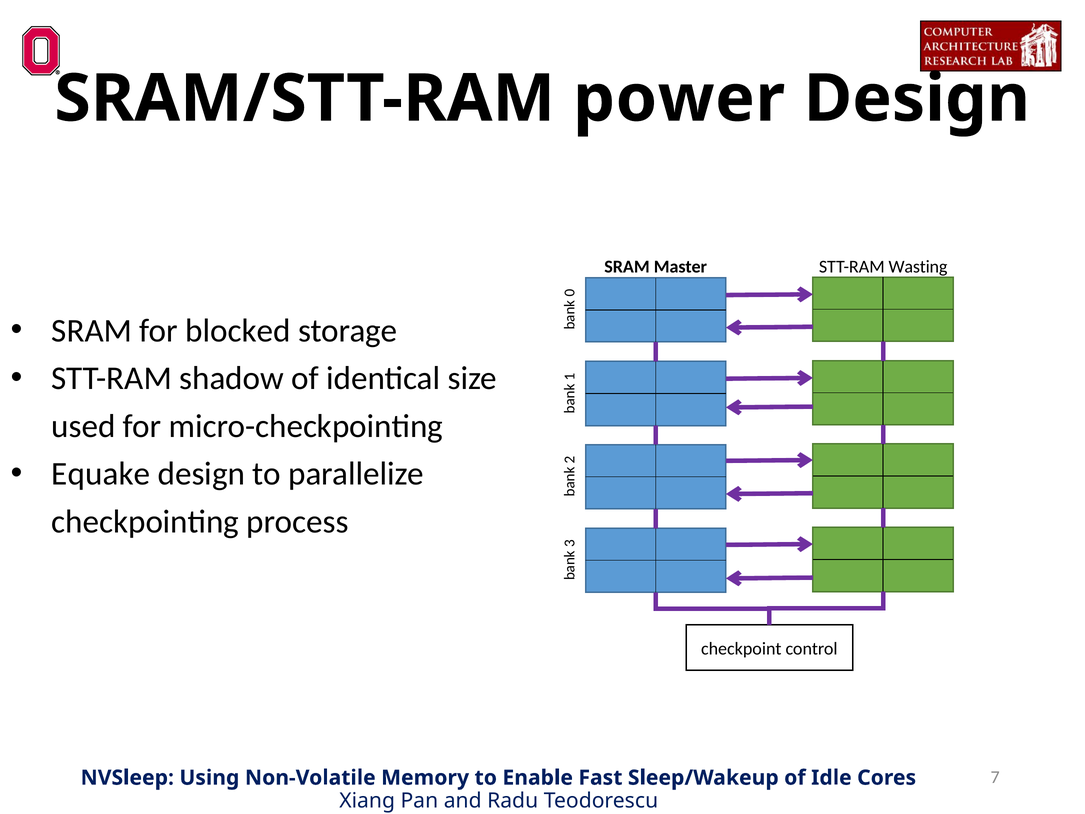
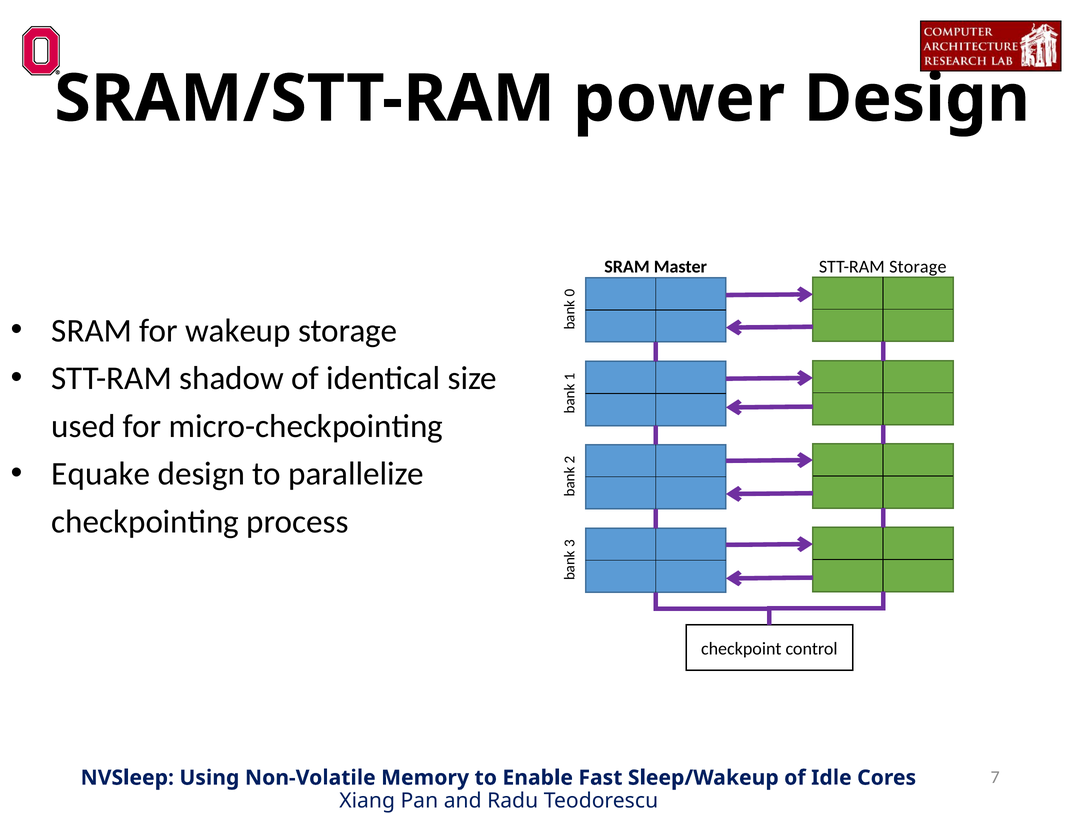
STT-RAM Wasting: Wasting -> Storage (918, 267)
blocked: blocked -> wakeup (238, 331)
